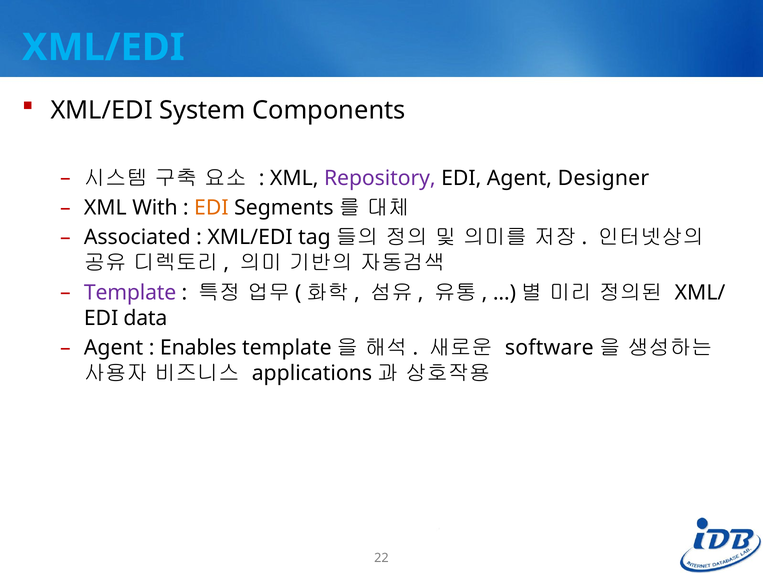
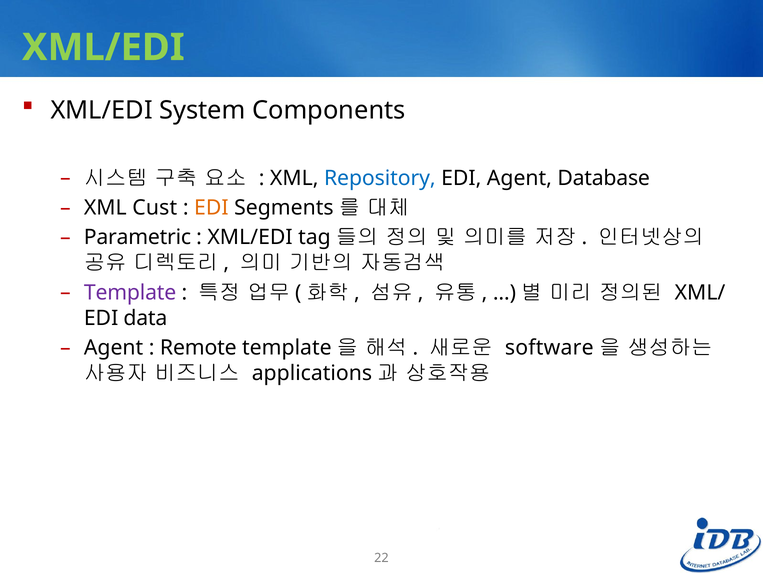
XML/EDI colour: light blue -> light green (103, 47)
Repository colour: purple -> blue (380, 178)
Designer: Designer -> Database (604, 178)
With: With -> Cust (155, 207)
Associated: Associated -> Parametric (137, 237)
Enables: Enables -> Remote (198, 347)
